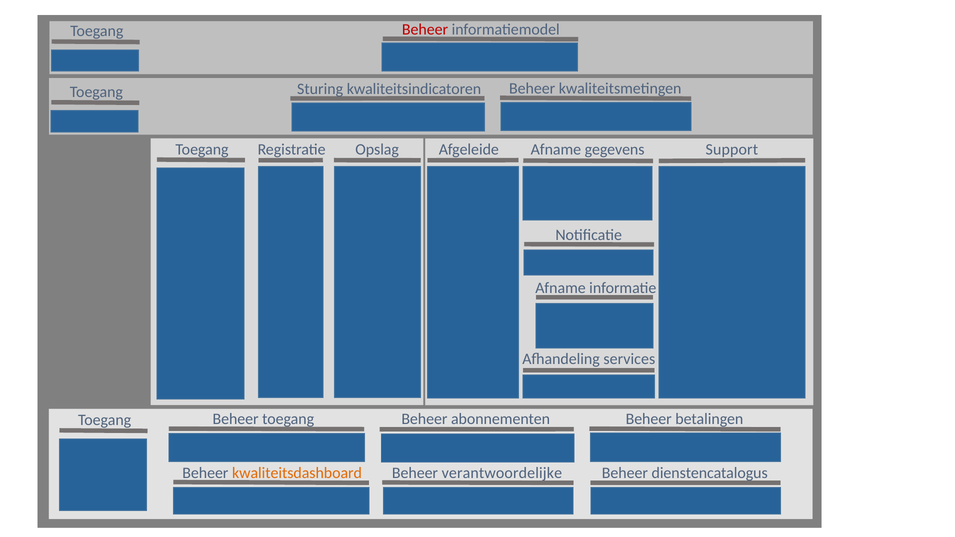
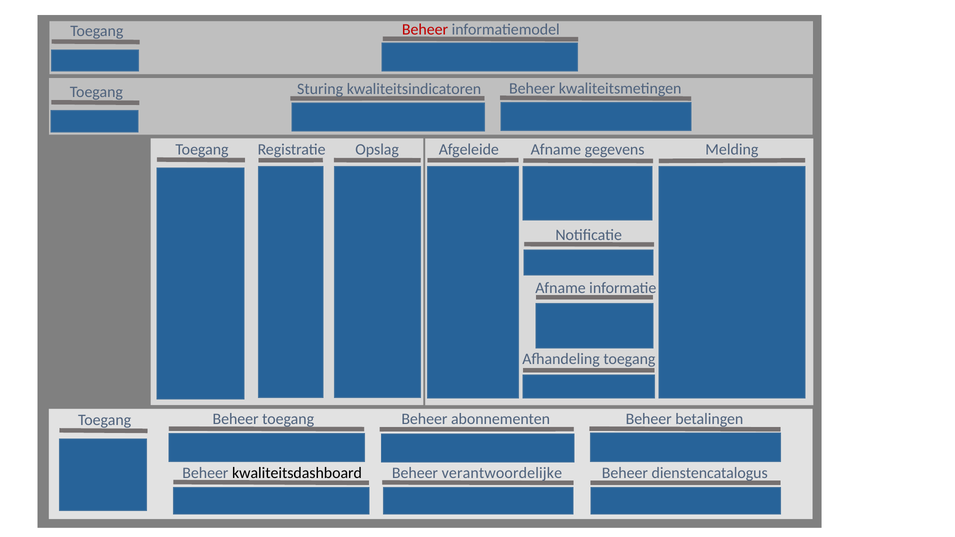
Support: Support -> Melding (732, 149)
Afhandeling services: services -> toegang (629, 359)
kwaliteitsdashboard colour: orange -> black (297, 473)
